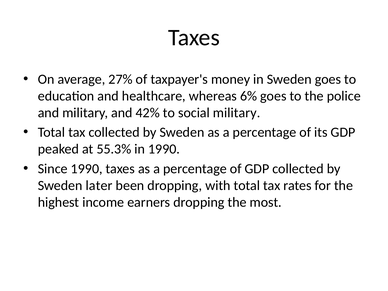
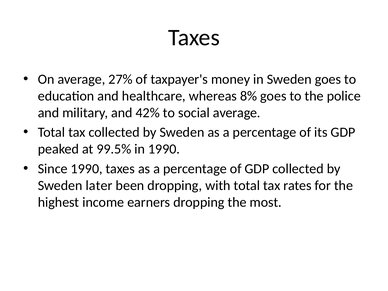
6%: 6% -> 8% (249, 96)
social military: military -> average (237, 113)
55.3%: 55.3% -> 99.5% (114, 149)
